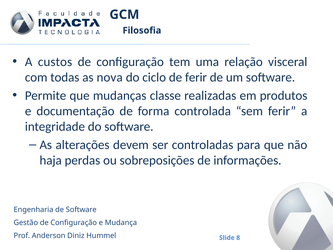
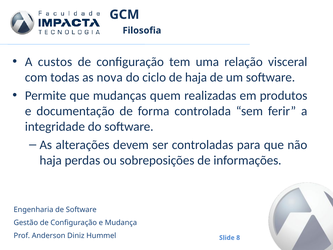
de ferir: ferir -> haja (196, 77)
classe: classe -> quem (165, 95)
